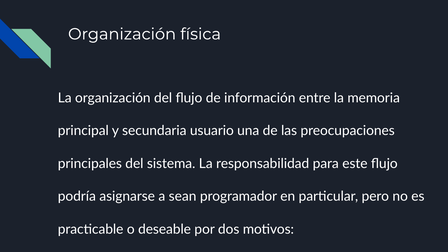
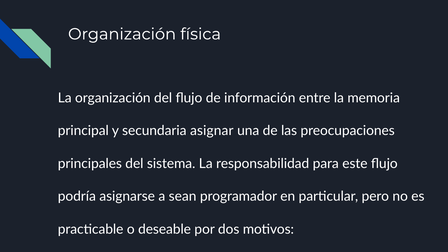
usuario: usuario -> asignar (212, 131)
